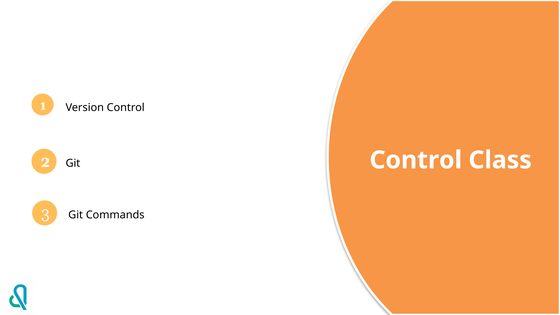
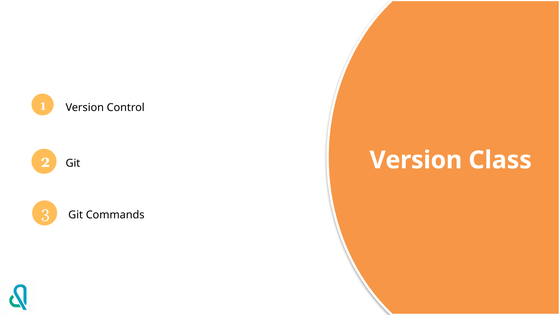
Control: Control -> Version (416, 160)
